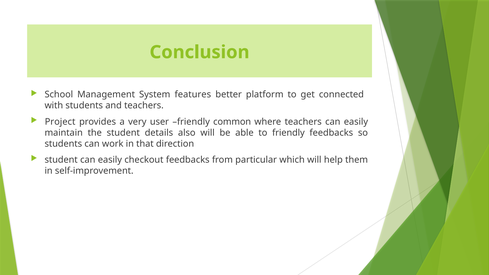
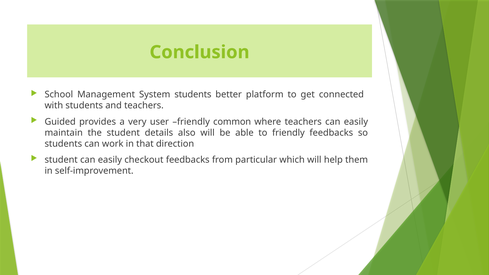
System features: features -> students (193, 95)
Project: Project -> Guided (60, 122)
